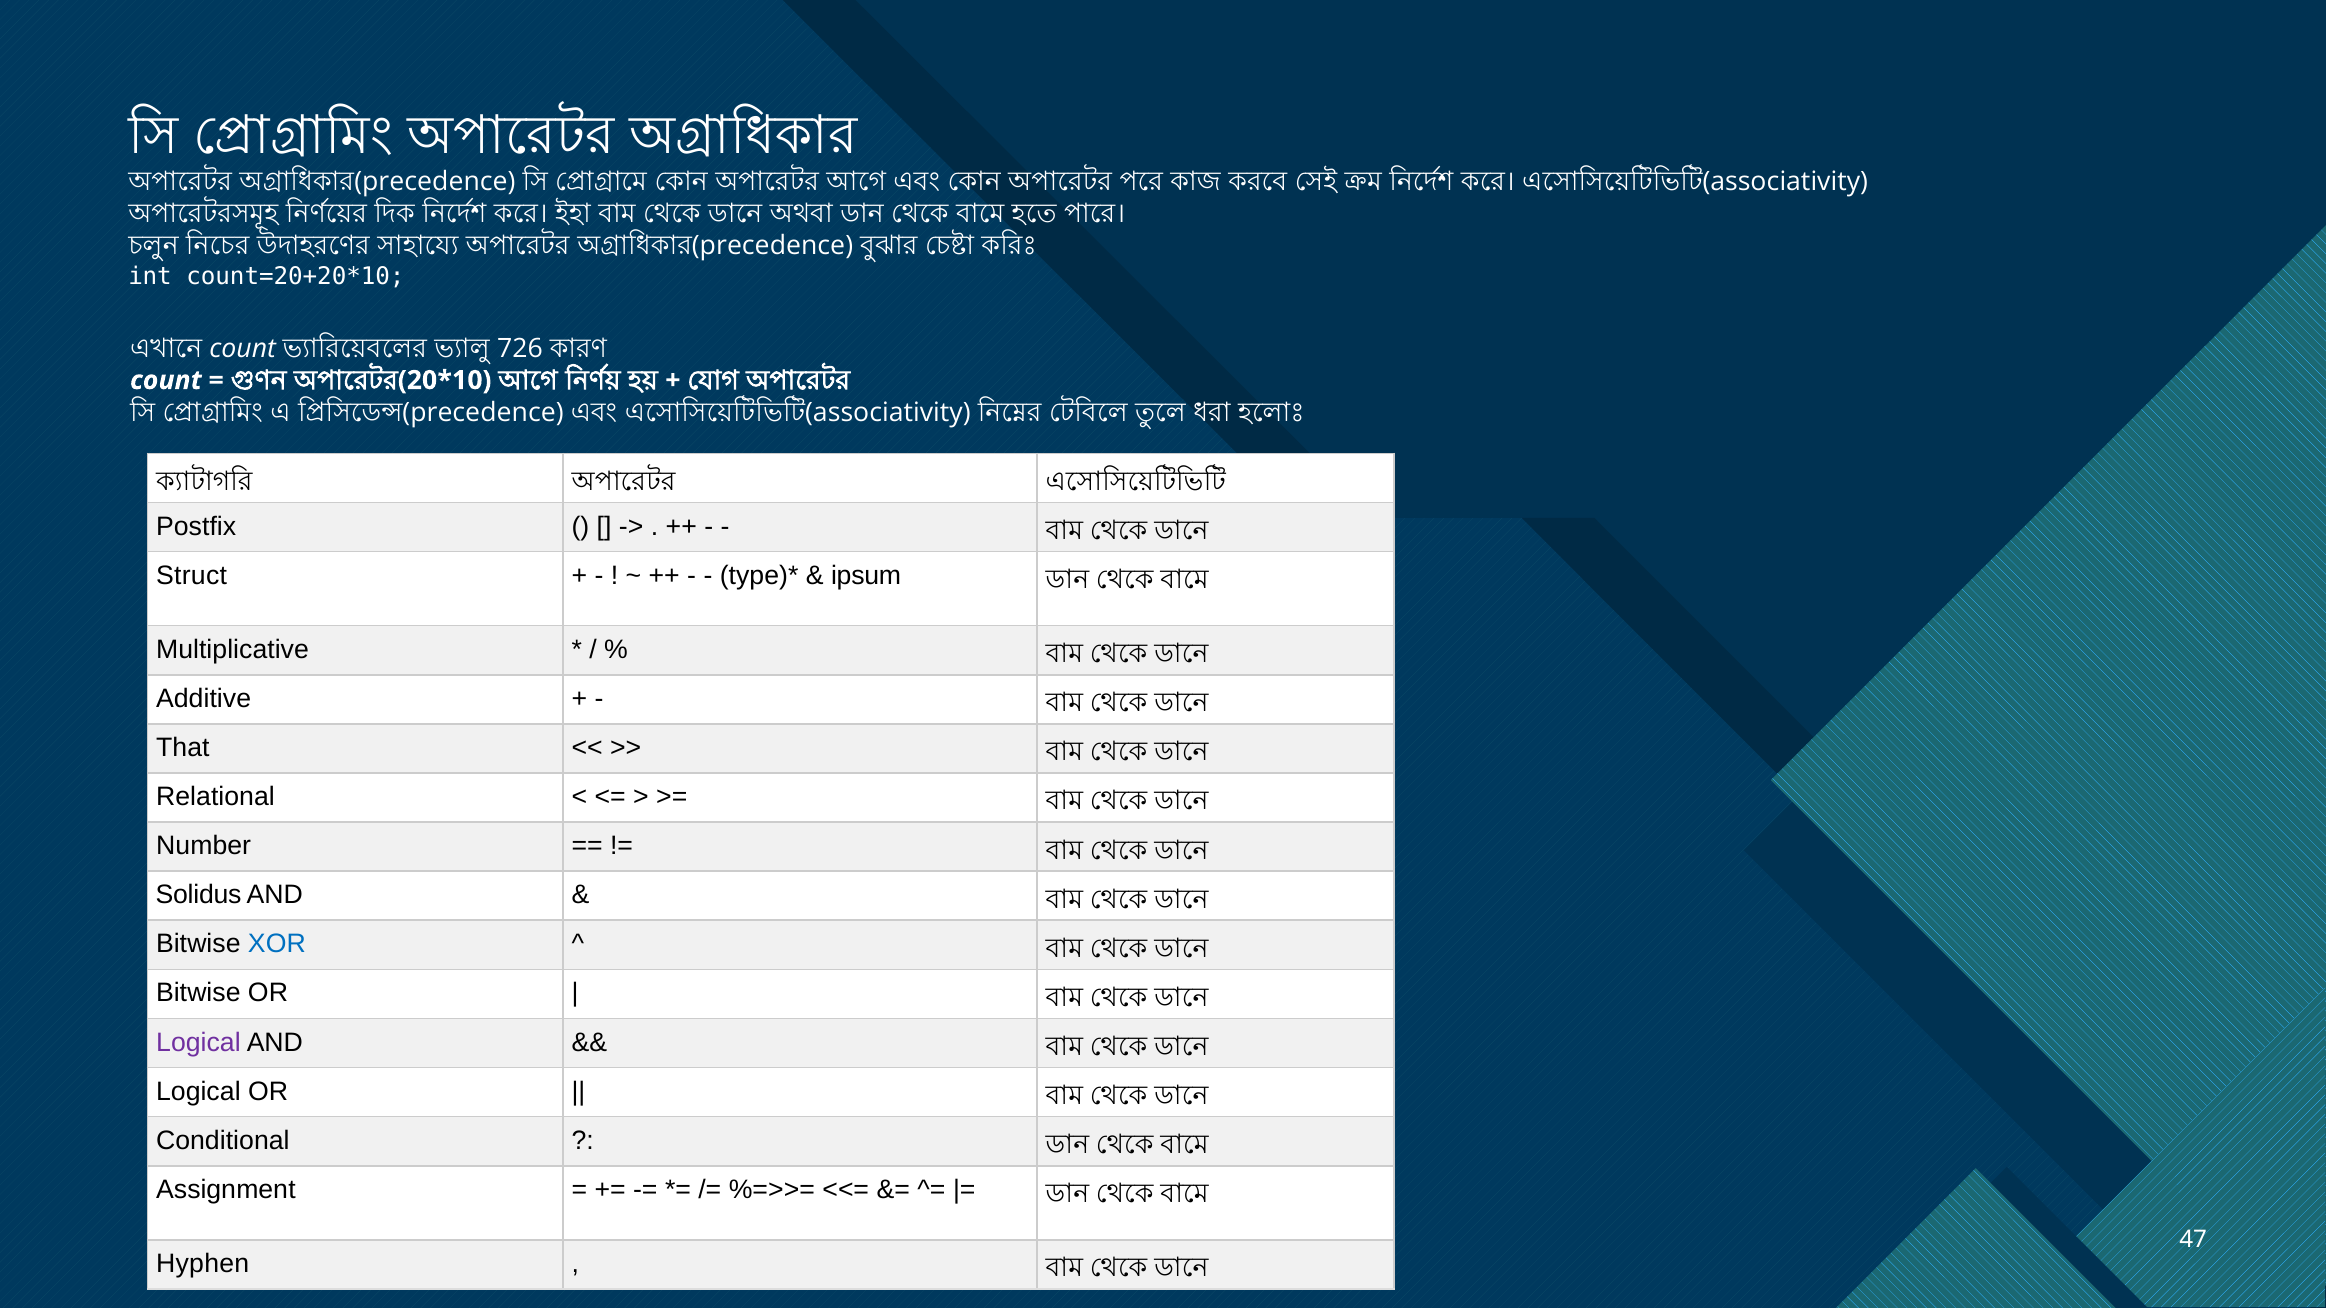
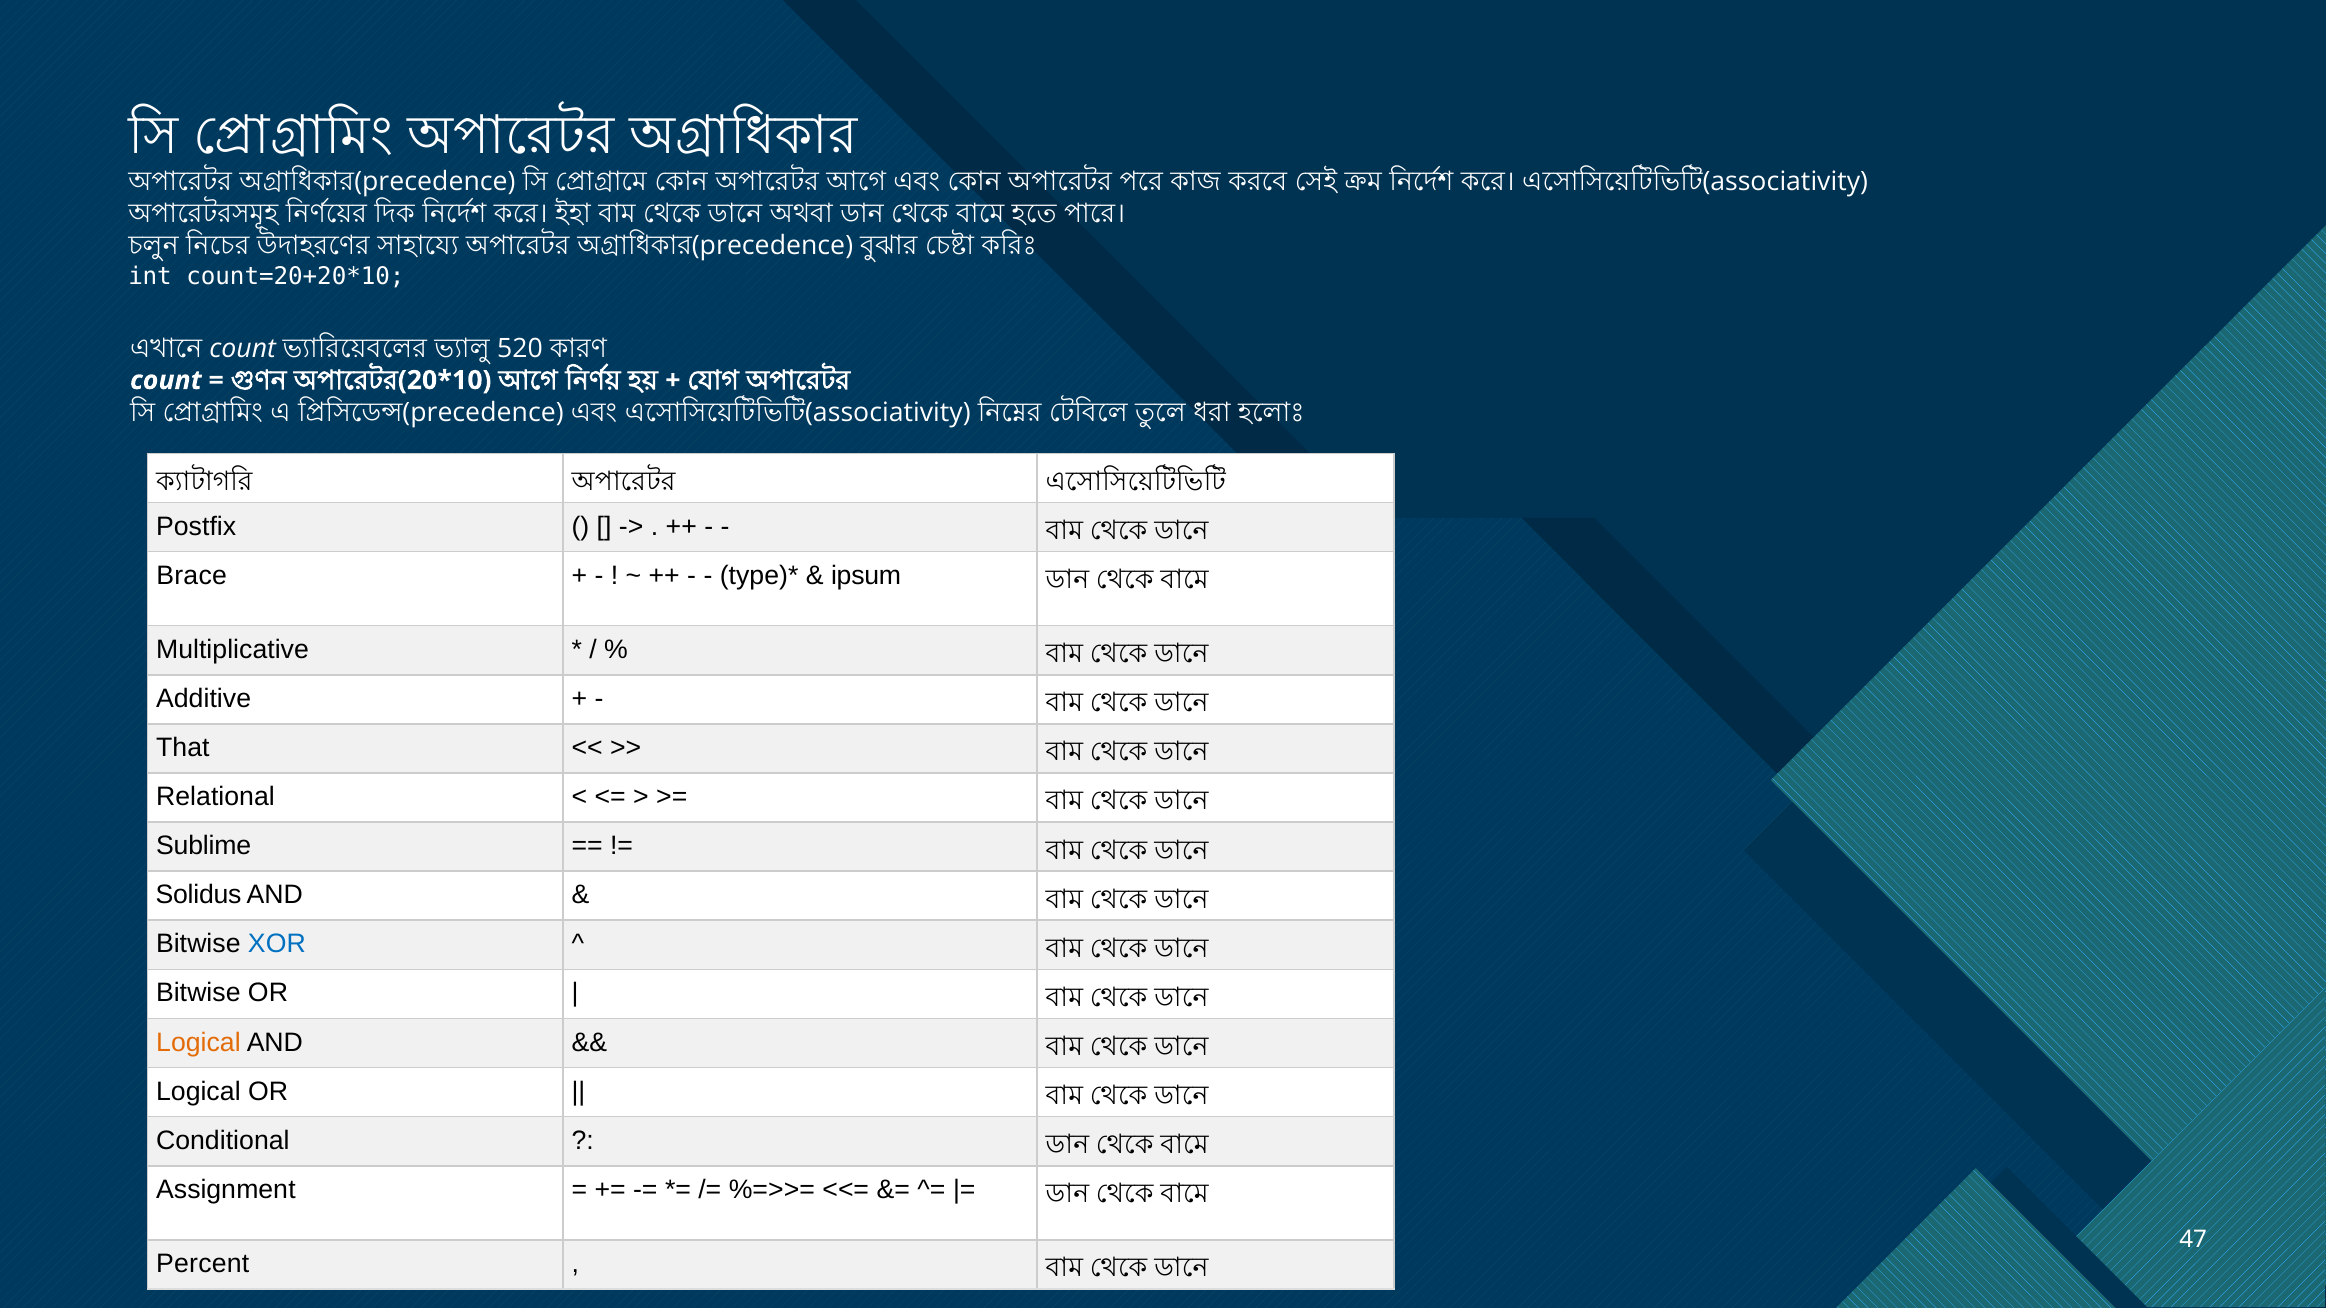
726: 726 -> 520 (520, 348)
Struct: Struct -> Brace (192, 576)
Number: Number -> Sublime (204, 846)
Logical colour: purple -> orange (198, 1043)
Hyphen: Hyphen -> Percent (203, 1264)
